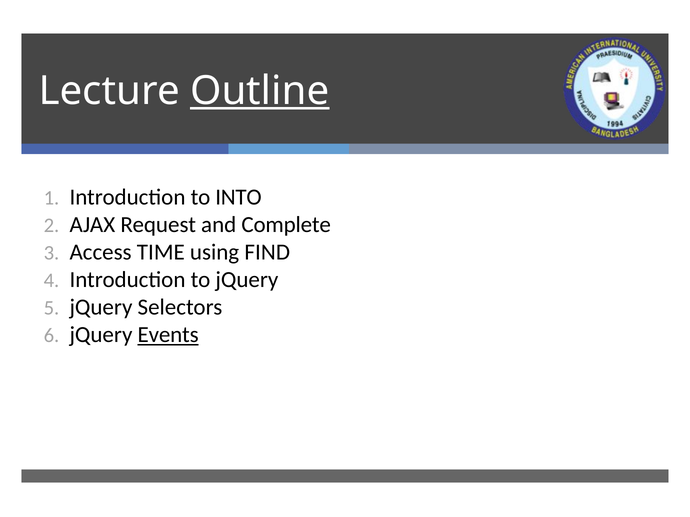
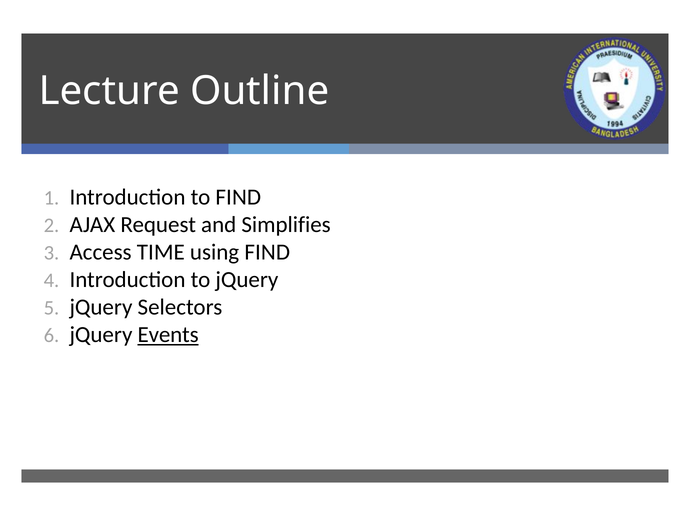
Outline underline: present -> none (260, 91)
to INTO: INTO -> FIND (238, 197)
Complete: Complete -> Simplifies (286, 225)
